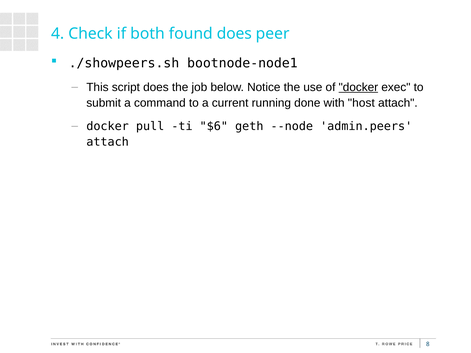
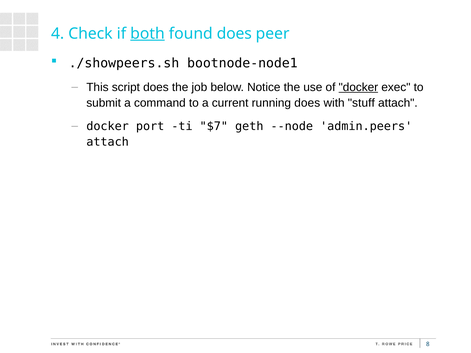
both underline: none -> present (147, 34)
running done: done -> does (307, 103)
host: host -> stuff (361, 103)
pull: pull -> port (150, 126)
$6: $6 -> $7 (214, 126)
